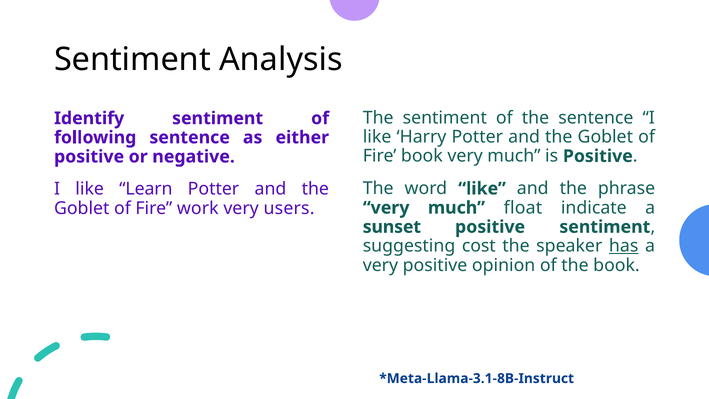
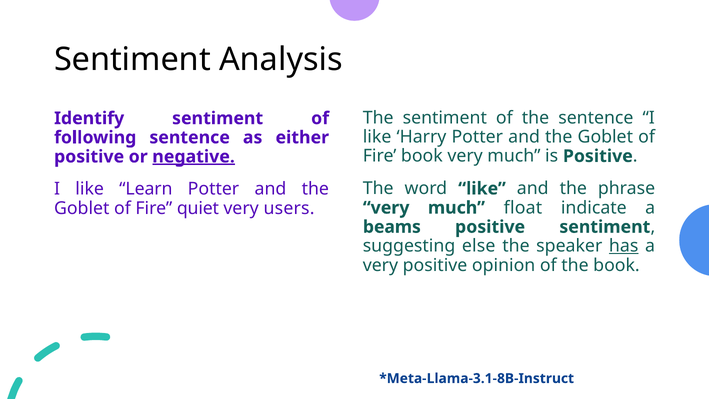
negative underline: none -> present (194, 157)
work: work -> quiet (198, 208)
sunset: sunset -> beams (392, 227)
cost: cost -> else (479, 246)
